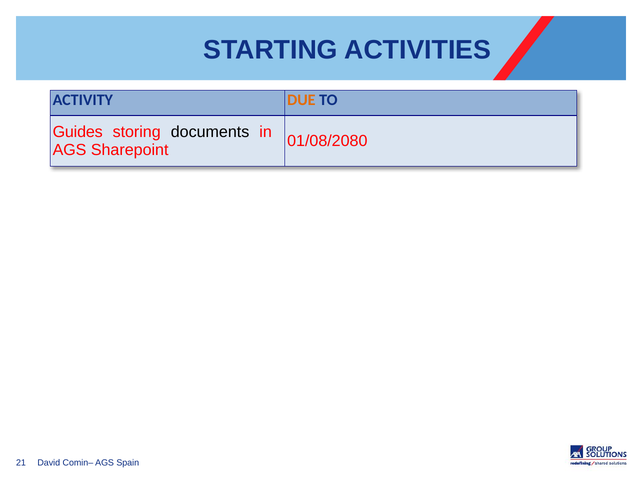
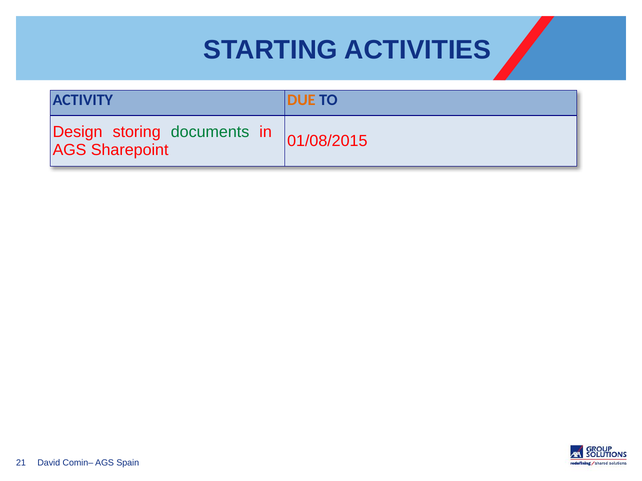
Guides: Guides -> Design (78, 132)
documents colour: black -> green (210, 132)
01/08/2080: 01/08/2080 -> 01/08/2015 (327, 141)
